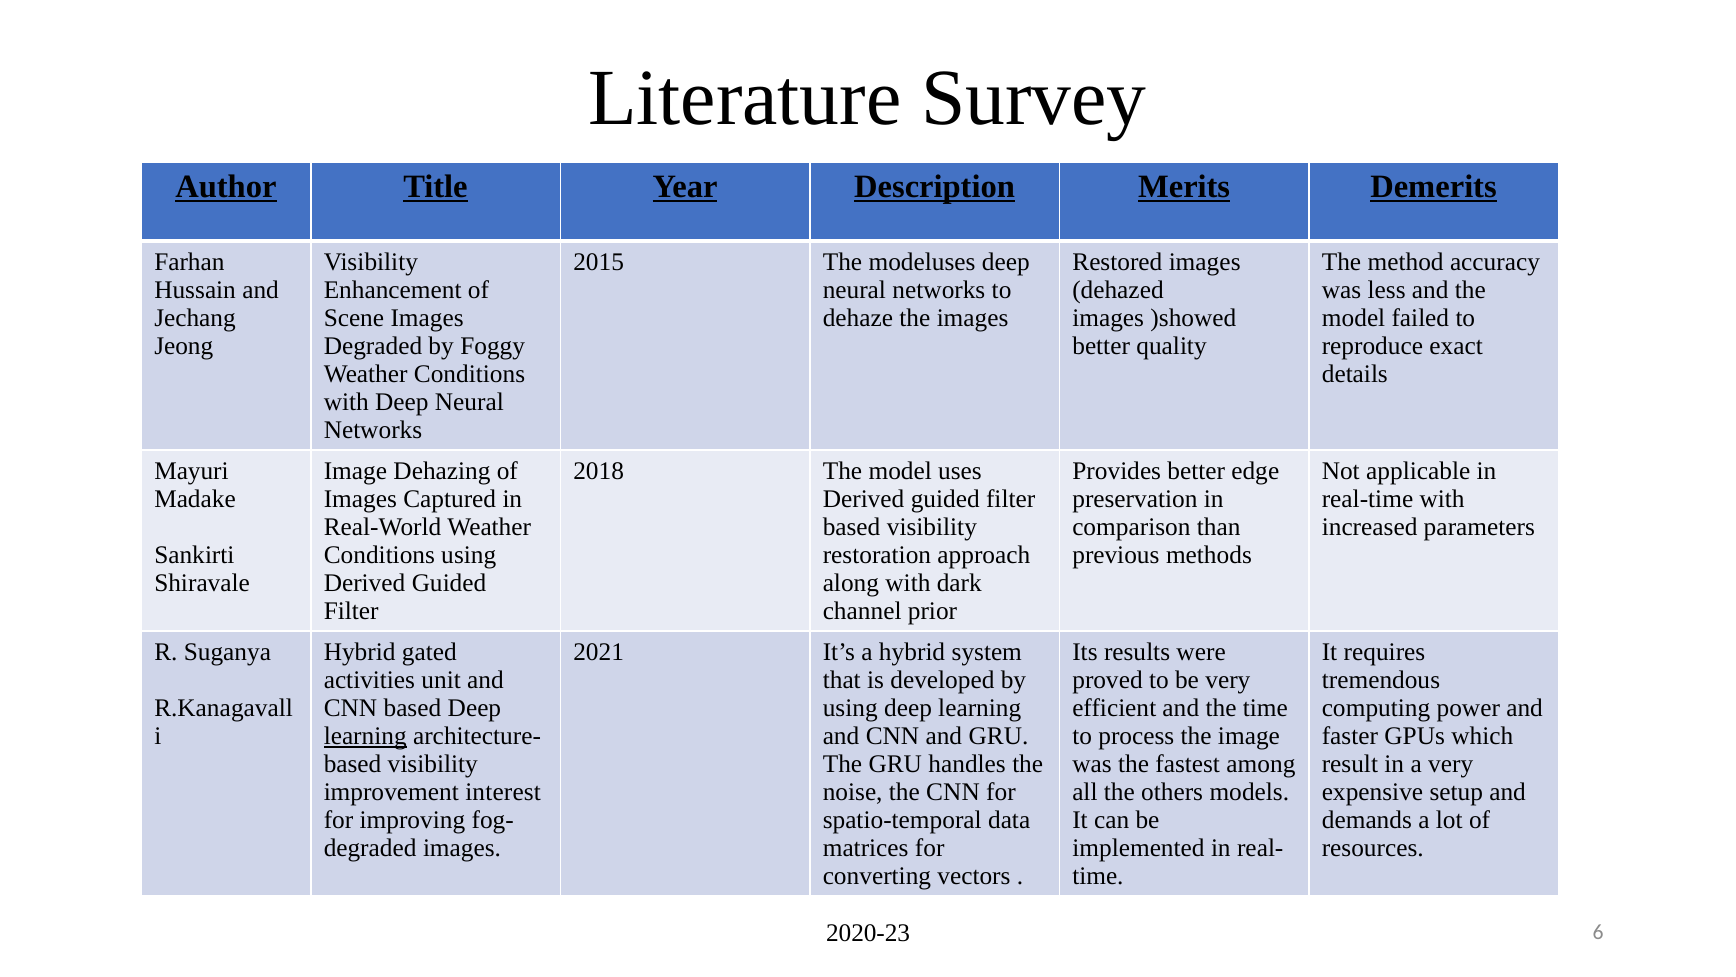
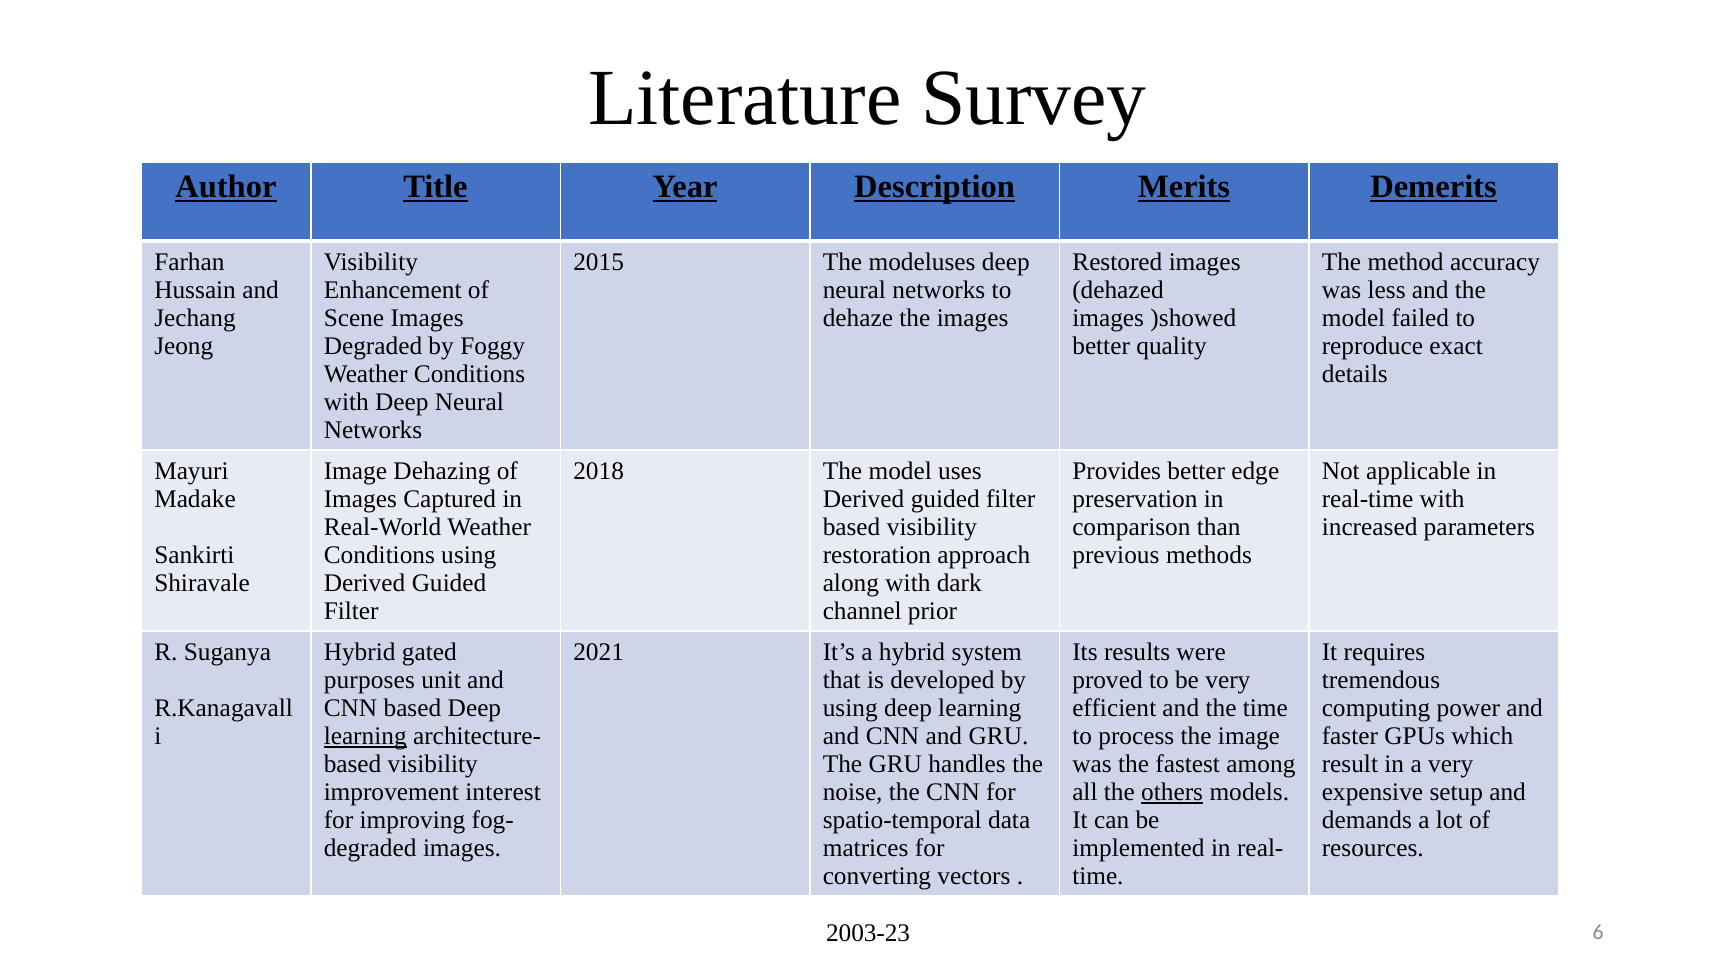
activities: activities -> purposes (369, 679)
others underline: none -> present (1172, 791)
2020-23: 2020-23 -> 2003-23 (868, 933)
